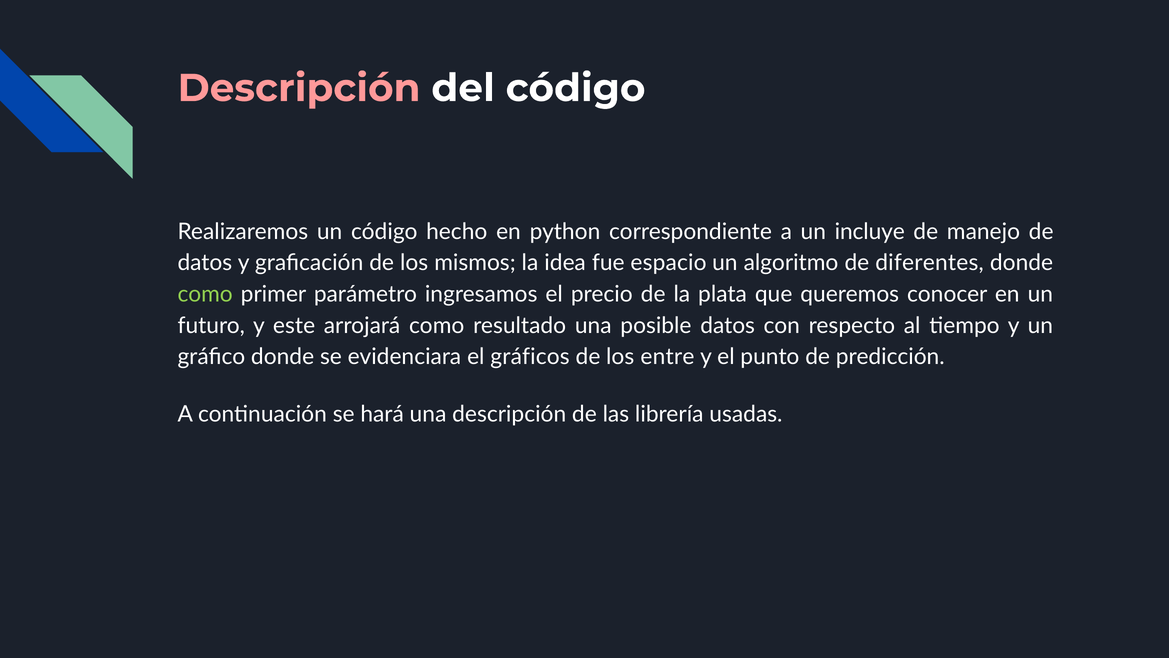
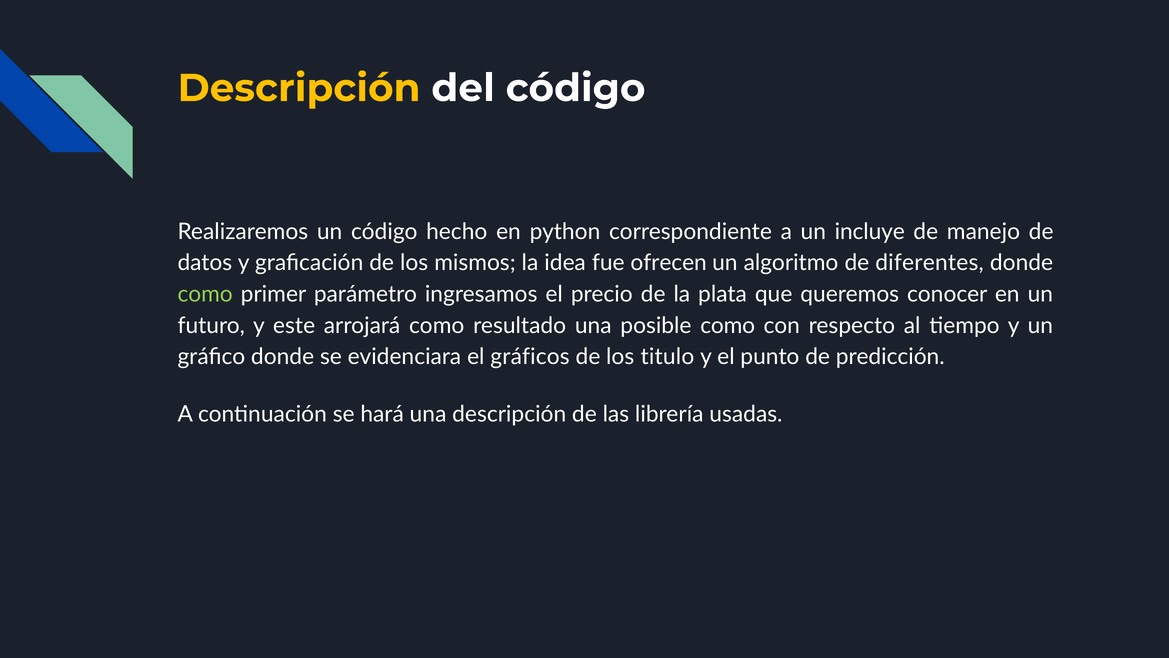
Descripción colour: pink -> yellow (299, 88)
espacio: espacio -> ofrecen (669, 263)
posible datos: datos -> como (728, 325)
entre: entre -> titulo (667, 357)
